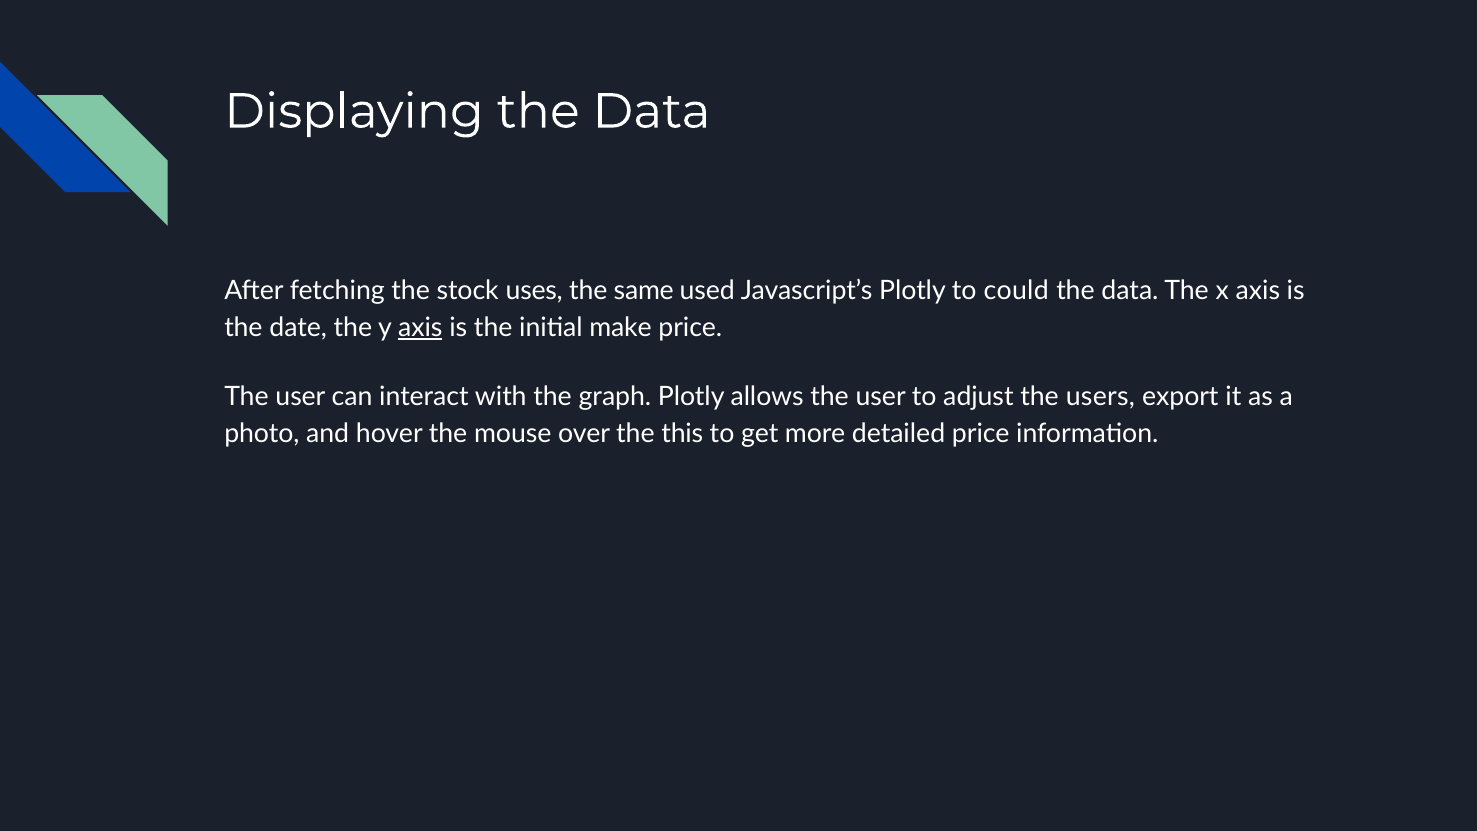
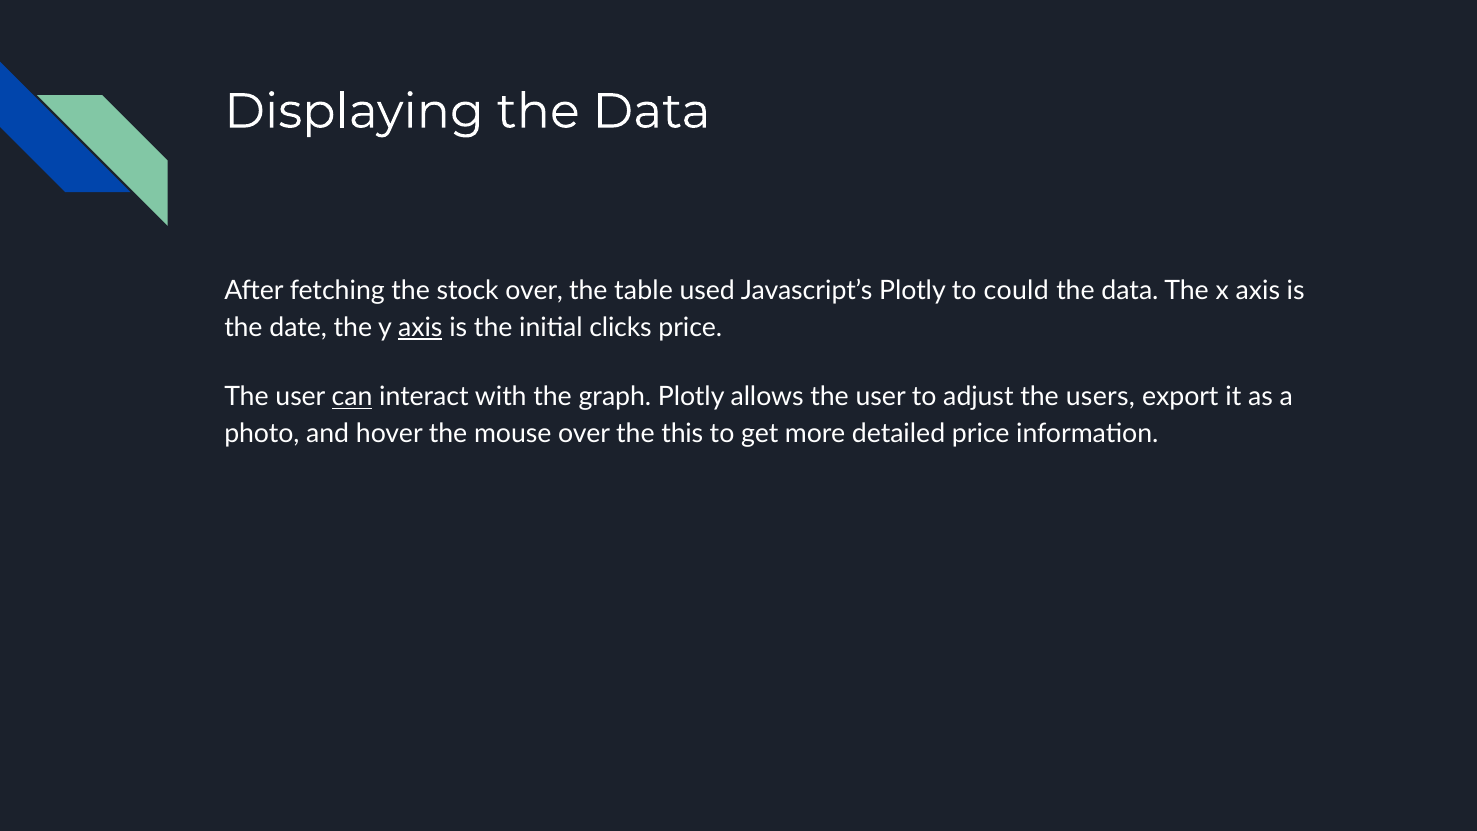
stock uses: uses -> over (534, 291)
same: same -> table (644, 291)
make: make -> clicks (621, 327)
can underline: none -> present (352, 397)
